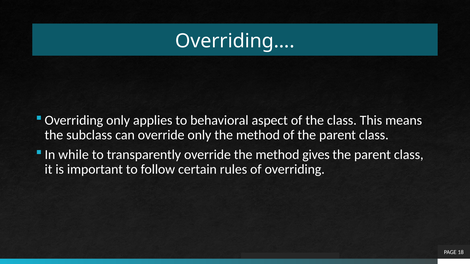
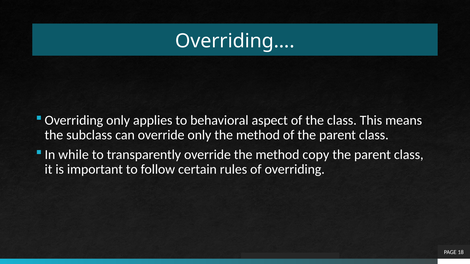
gives: gives -> copy (316, 155)
